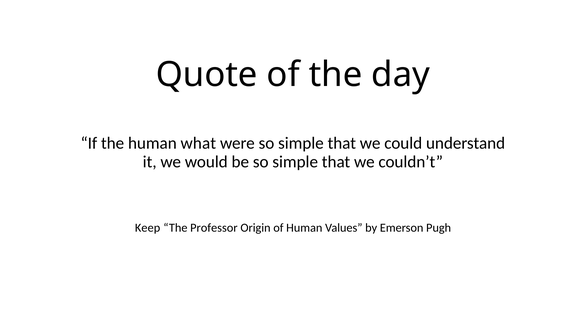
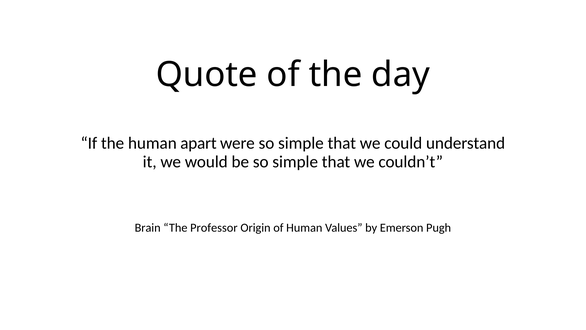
what: what -> apart (198, 143)
Keep: Keep -> Brain (148, 227)
